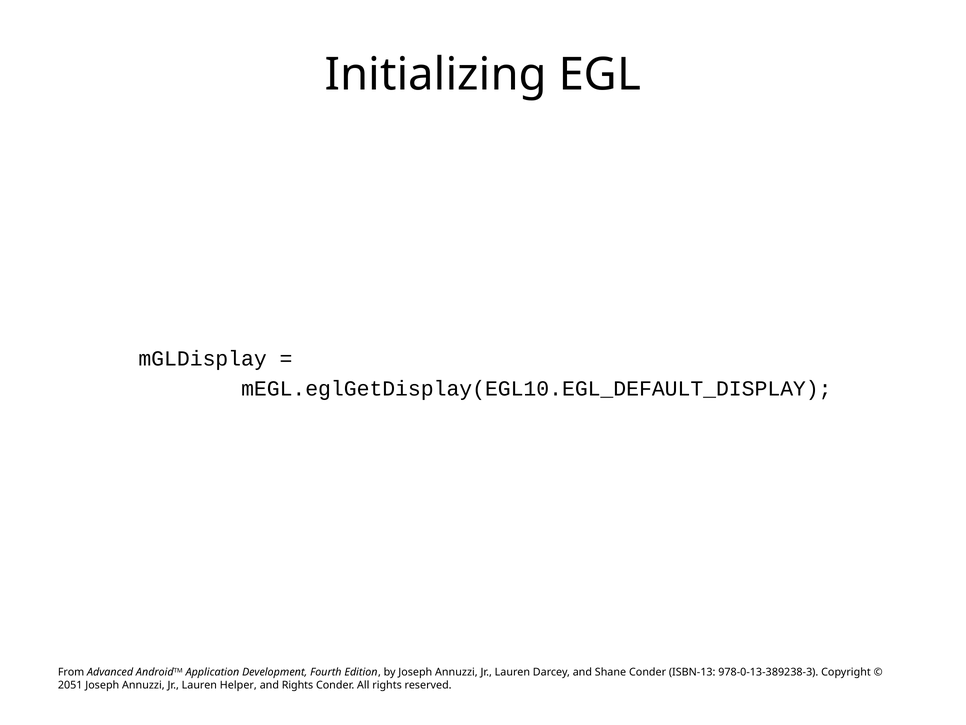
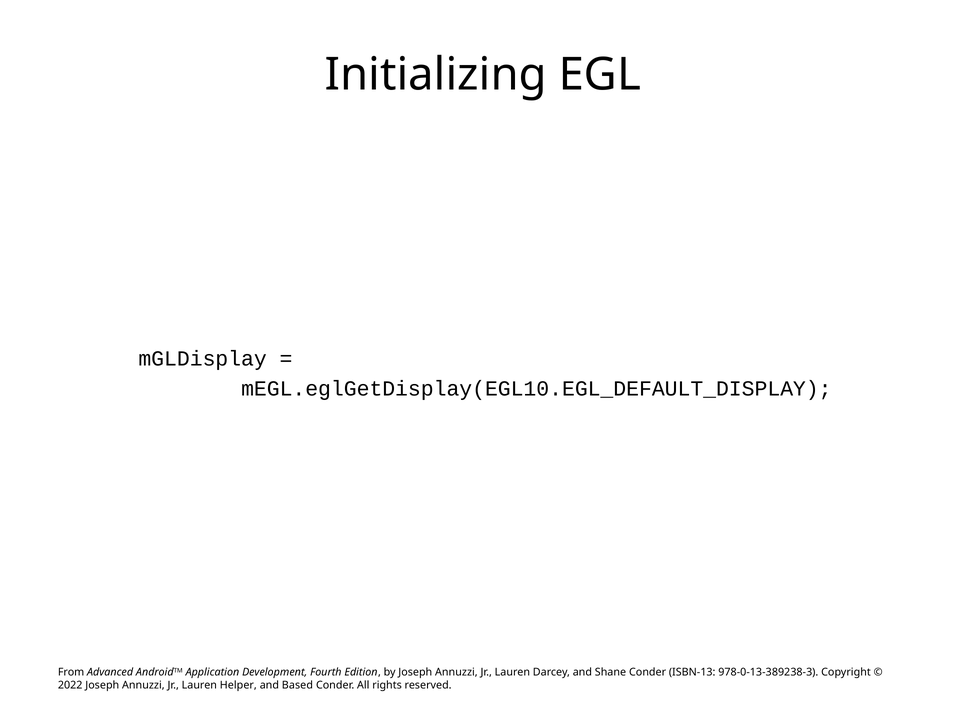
2051: 2051 -> 2022 (70, 685)
and Rights: Rights -> Based (297, 685)
